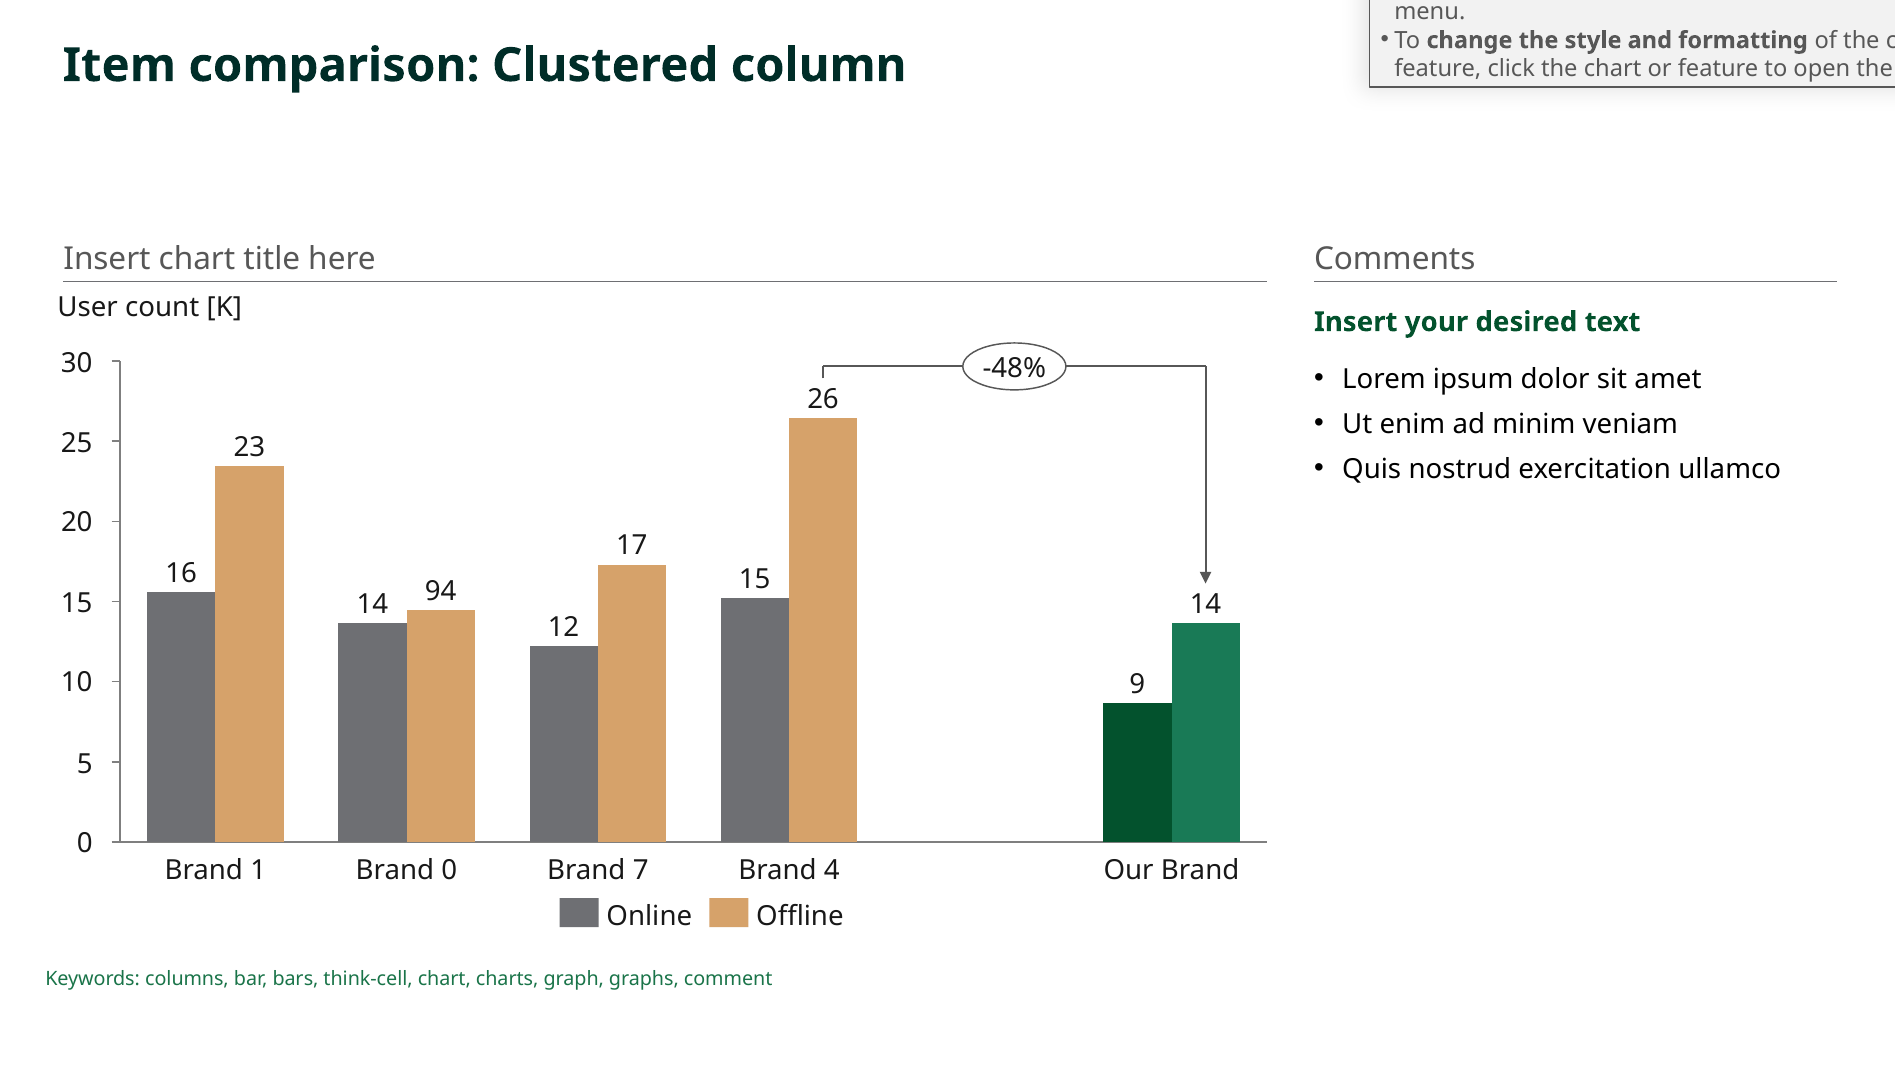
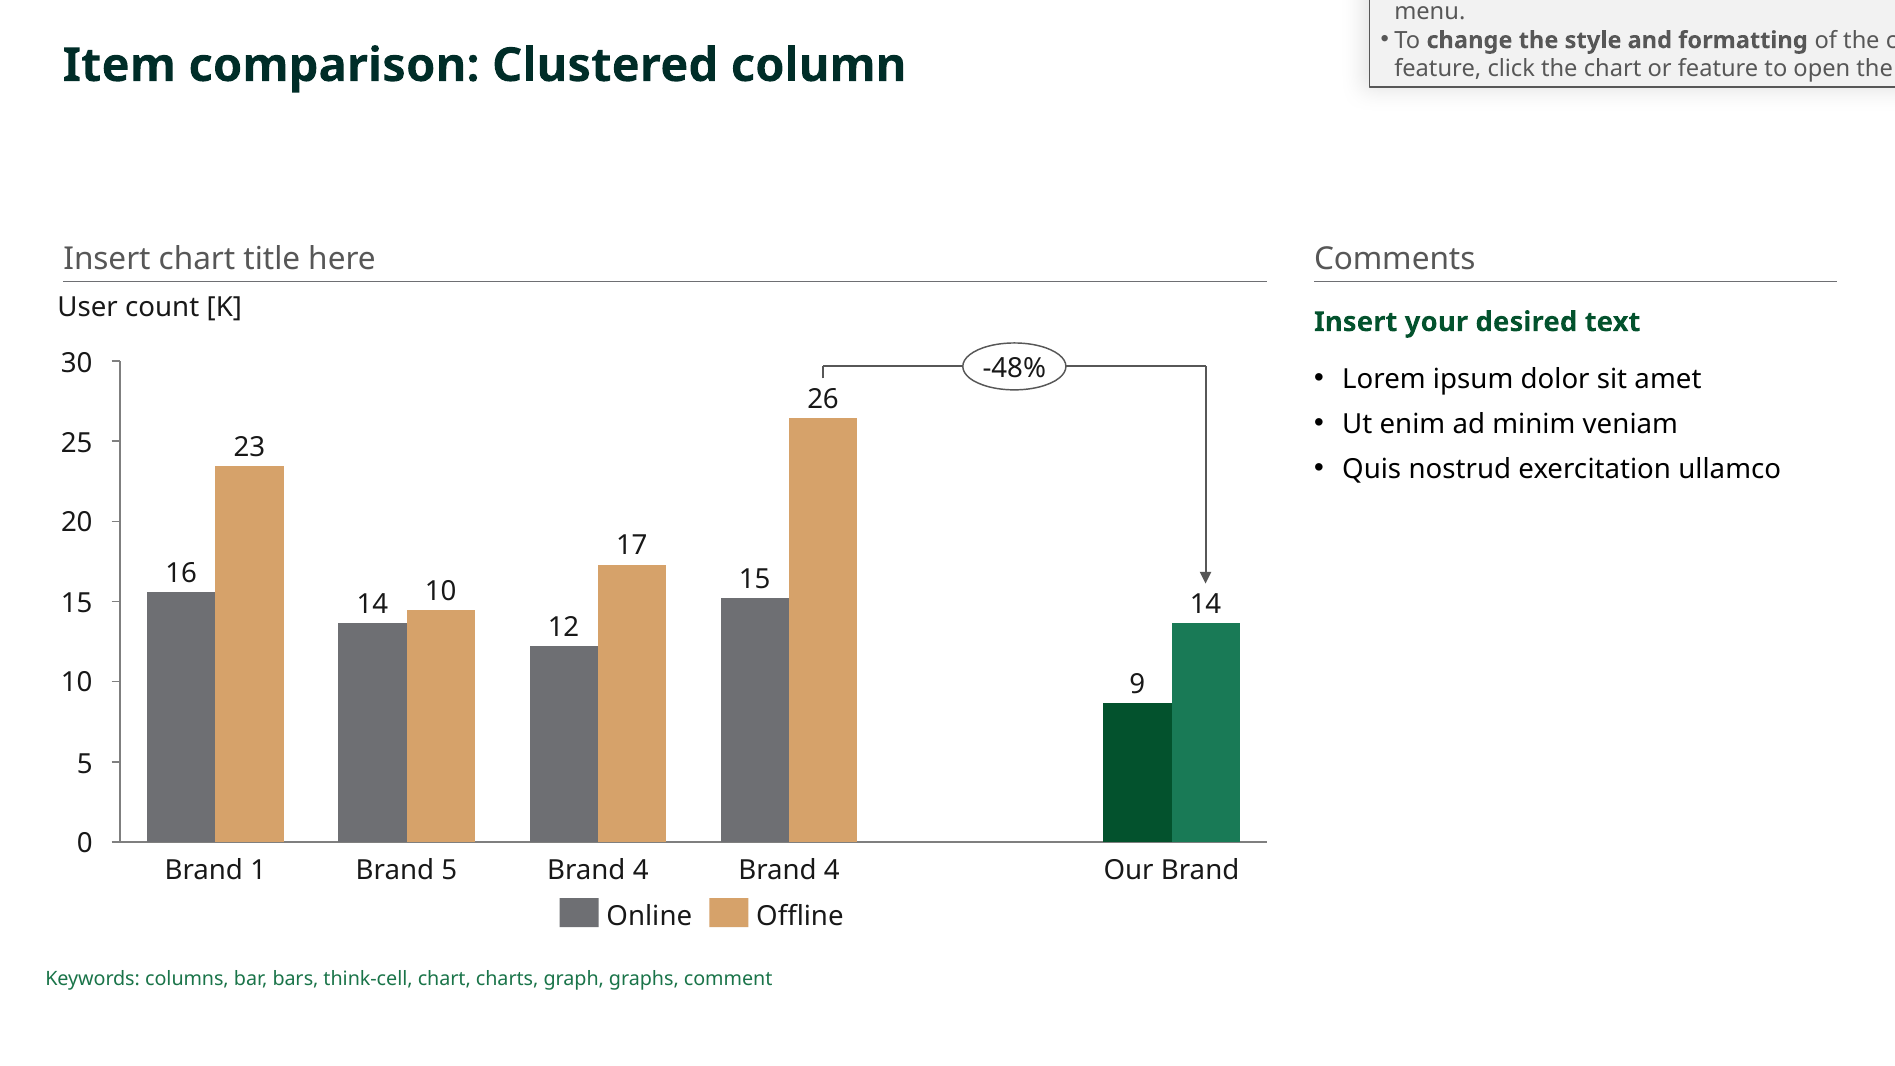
14 94: 94 -> 10 (441, 591)
Brand 0: 0 -> 5 (449, 870)
7: 7 -> 4 (641, 870)
